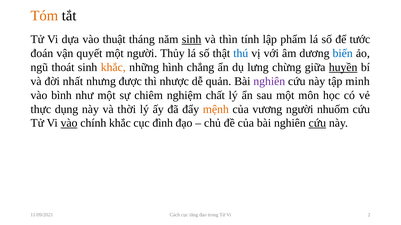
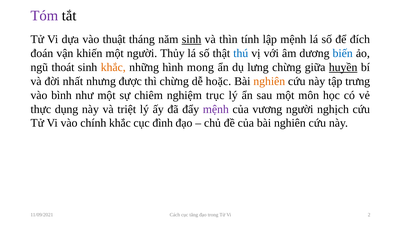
Tóm colour: orange -> purple (44, 16)
lập phẩm: phẩm -> mệnh (293, 39)
tước: tước -> đích (360, 39)
quyết: quyết -> khiến (89, 53)
chẳng: chẳng -> mong (200, 67)
thì nhược: nhược -> chừng (174, 81)
quản: quản -> hoặc (218, 81)
nghiên colour: purple -> orange (269, 81)
minh: minh -> trưng (358, 81)
chất: chất -> trục (215, 95)
thời: thời -> triệt (127, 109)
mệnh colour: orange -> purple (216, 109)
nhuốm: nhuốm -> nghịch (333, 109)
vào underline: present -> none (69, 123)
cứu underline: present -> none (317, 123)
